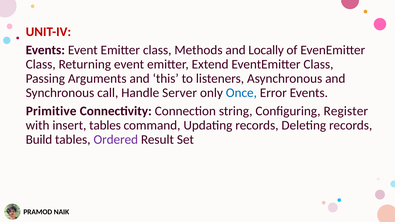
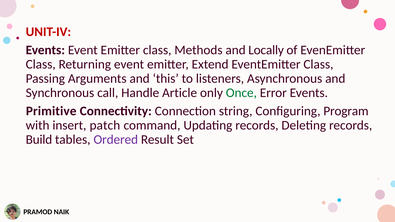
Server: Server -> Article (180, 93)
Once colour: blue -> green (241, 93)
Register: Register -> Program (346, 111)
insert tables: tables -> patch (105, 125)
